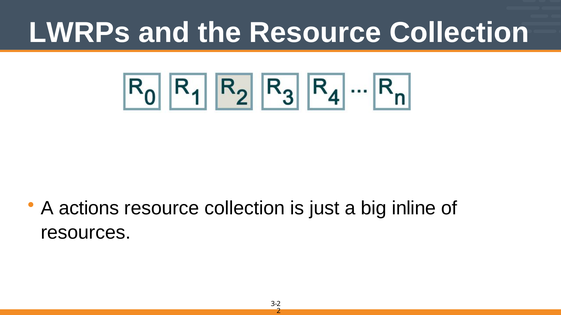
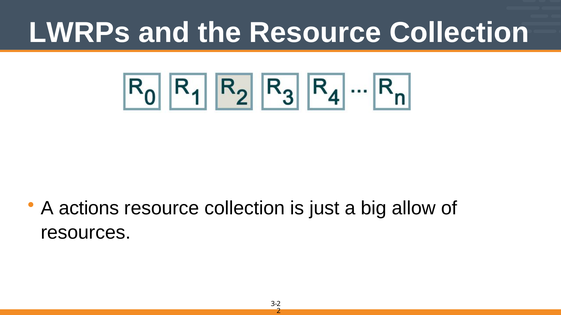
inline: inline -> allow (414, 209)
